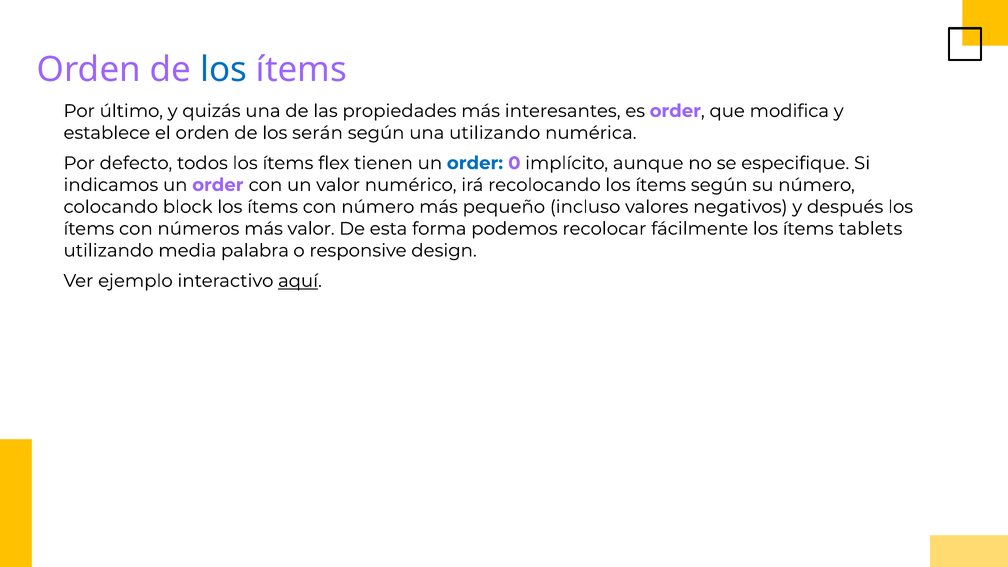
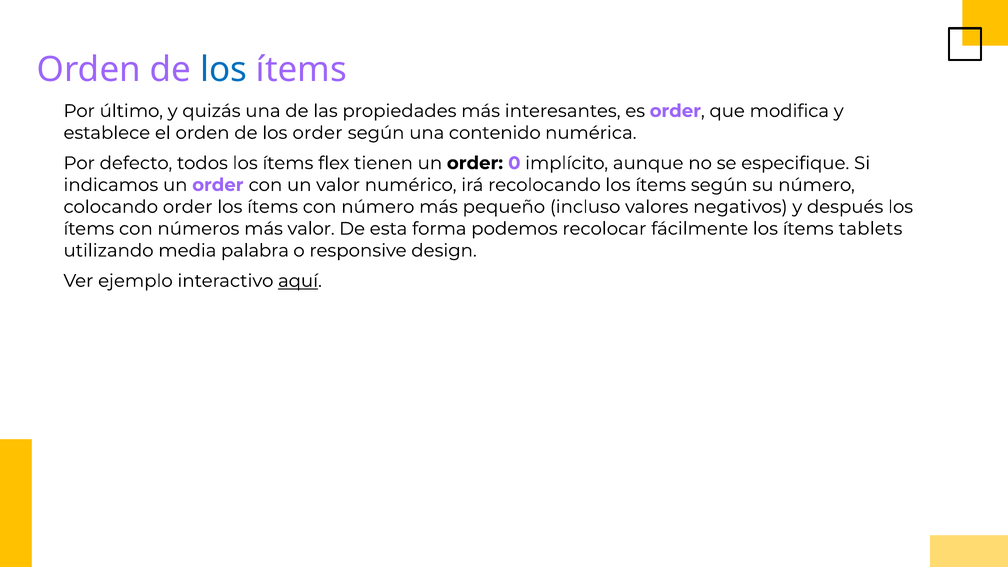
los serán: serán -> order (317, 133)
una utilizando: utilizando -> contenido (495, 133)
order colour: blue -> black (475, 163)
colocando block: block -> order (188, 207)
